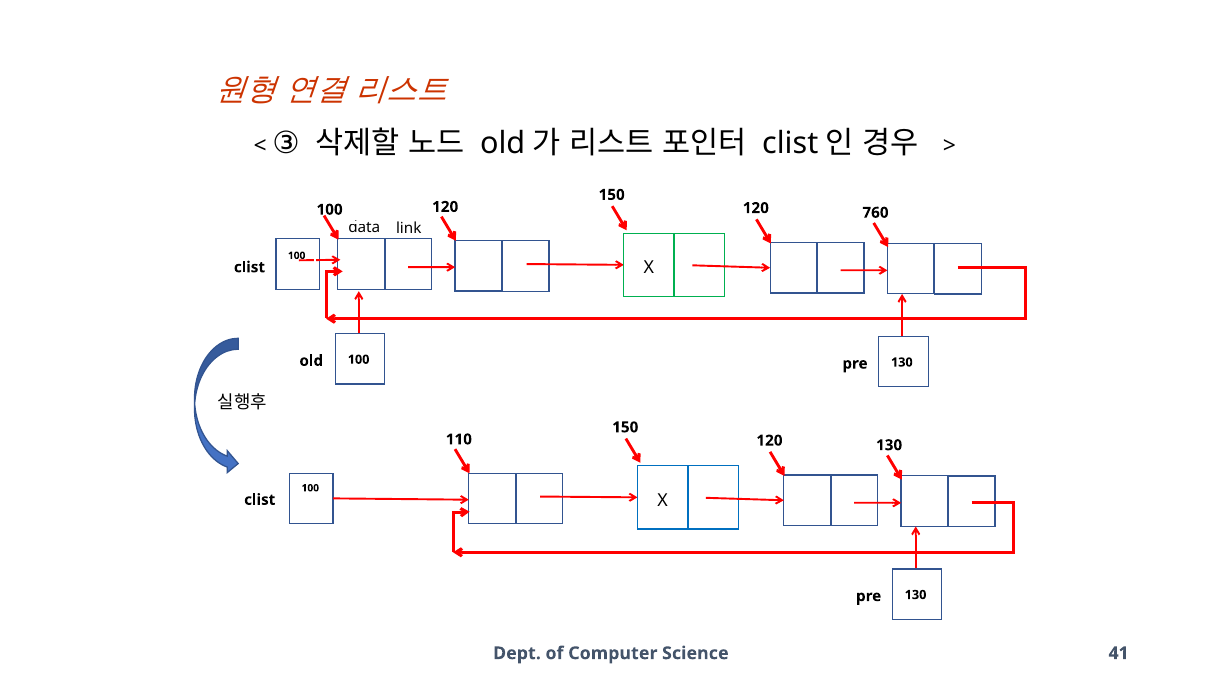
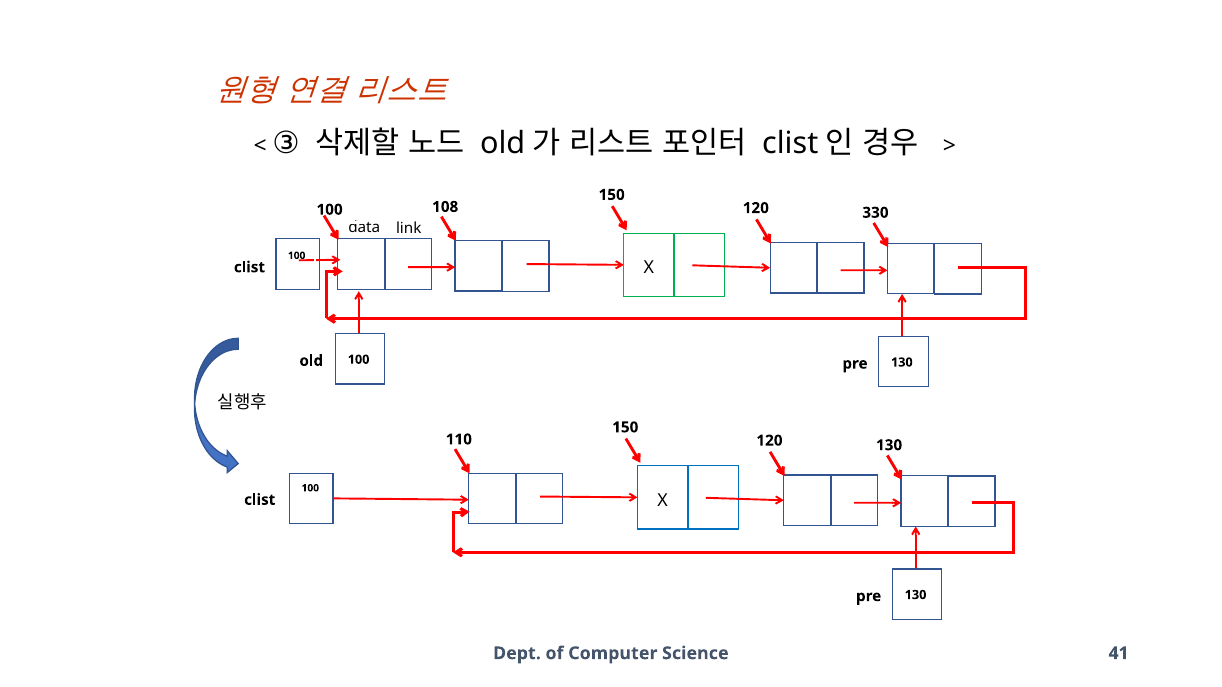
100 120: 120 -> 108 (445, 207)
760: 760 -> 330 (875, 213)
